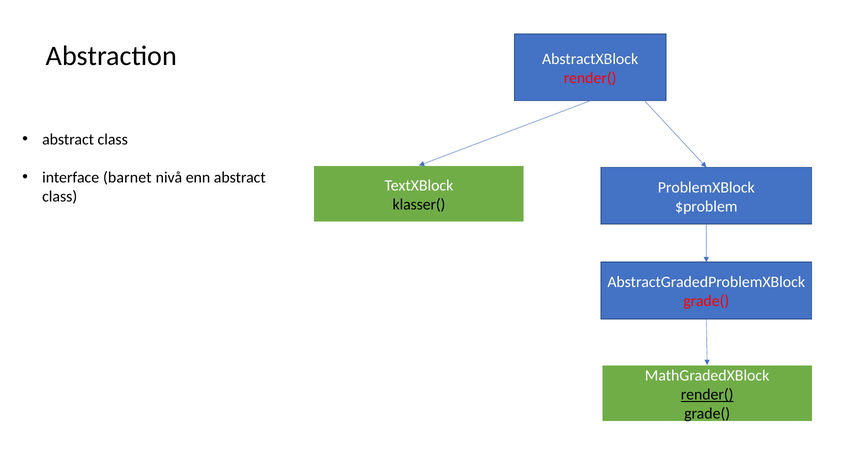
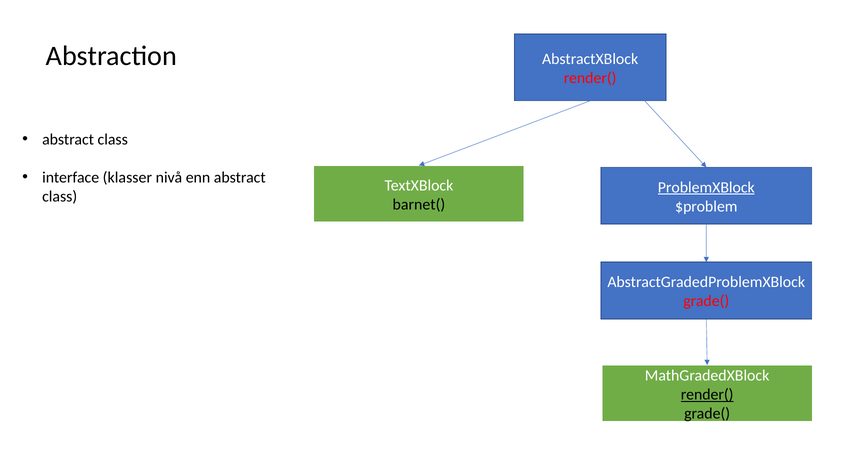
barnet: barnet -> klasser (127, 178)
ProblemXBlock underline: none -> present (706, 187)
klasser(: klasser( -> barnet( (419, 205)
